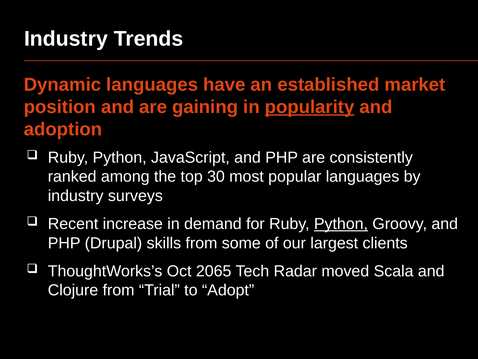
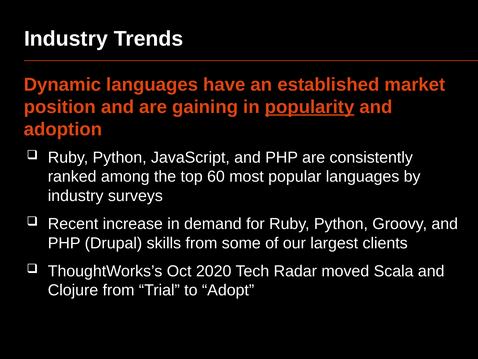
30: 30 -> 60 (216, 176)
Python underline: present -> none (341, 224)
2065: 2065 -> 2020 (214, 271)
